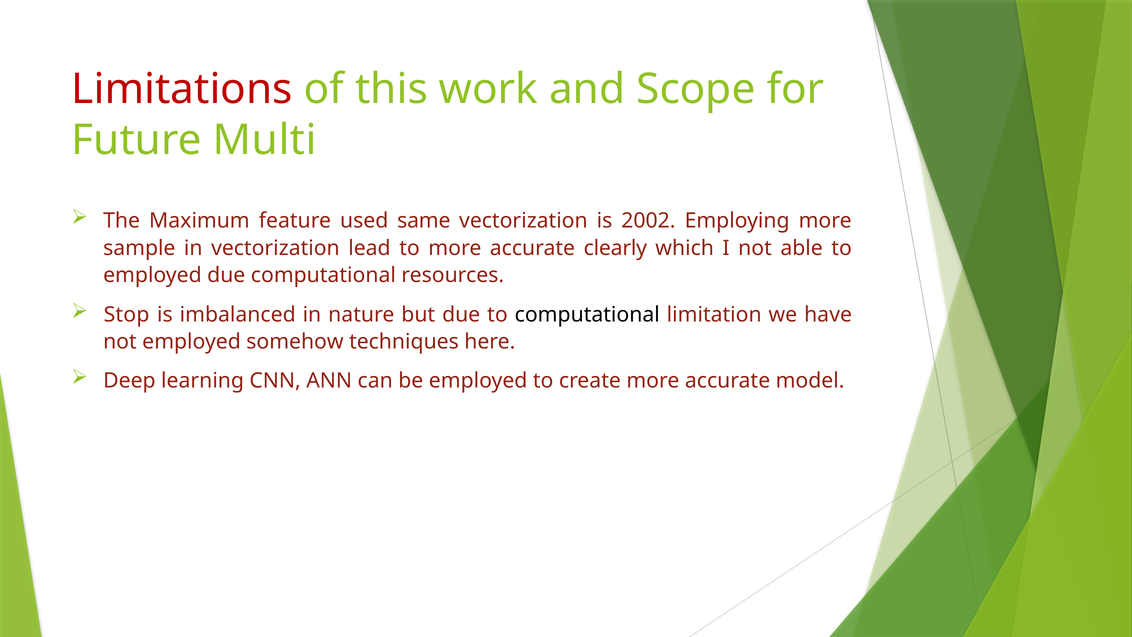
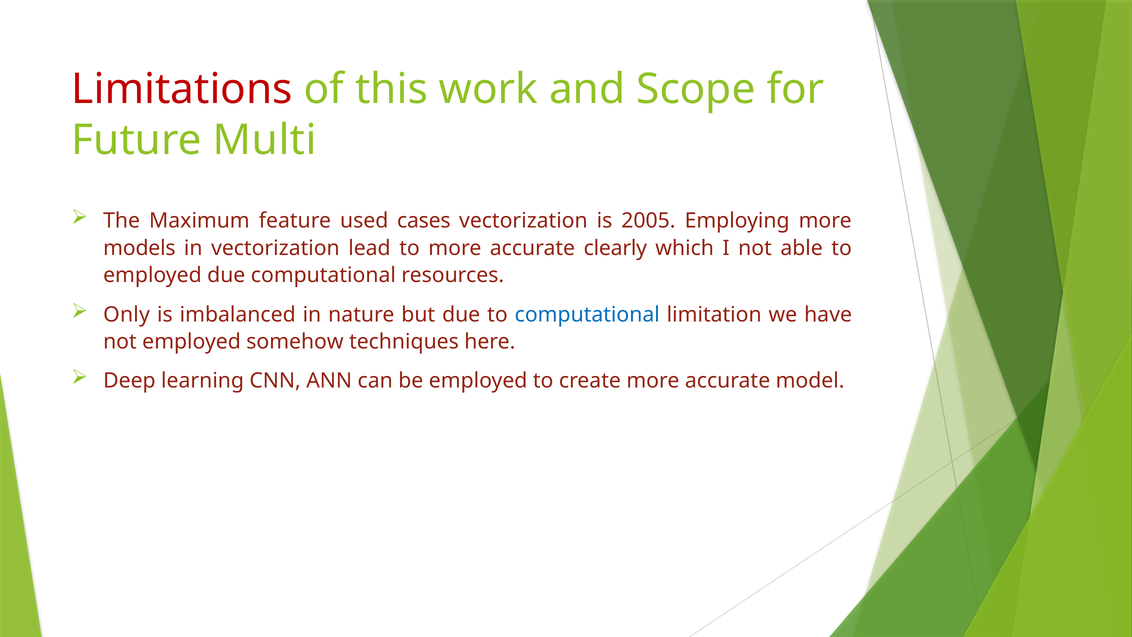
same: same -> cases (424, 221)
2002: 2002 -> 2005 (648, 221)
sample: sample -> models (139, 248)
Stop: Stop -> Only (127, 314)
computational colour: black -> blue (587, 314)
